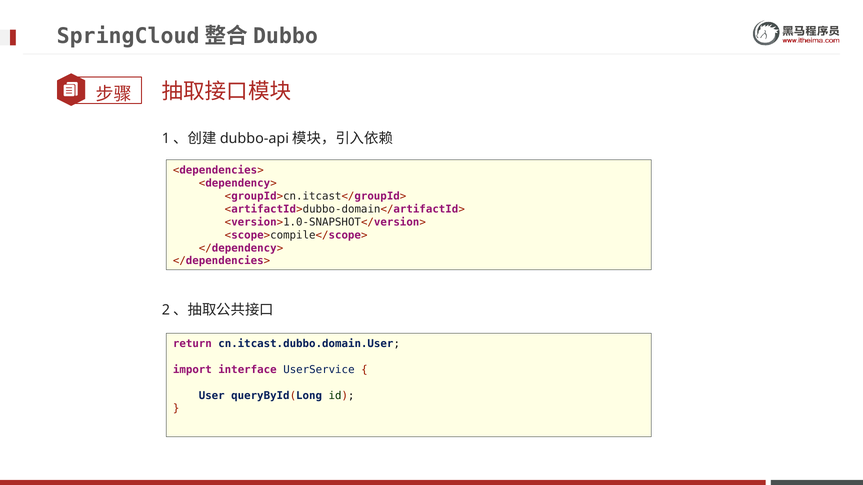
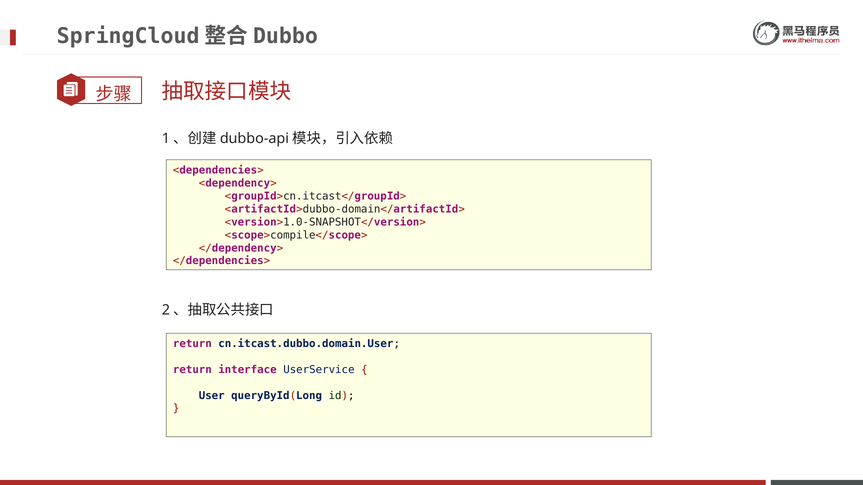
import: import -> return (192, 370)
